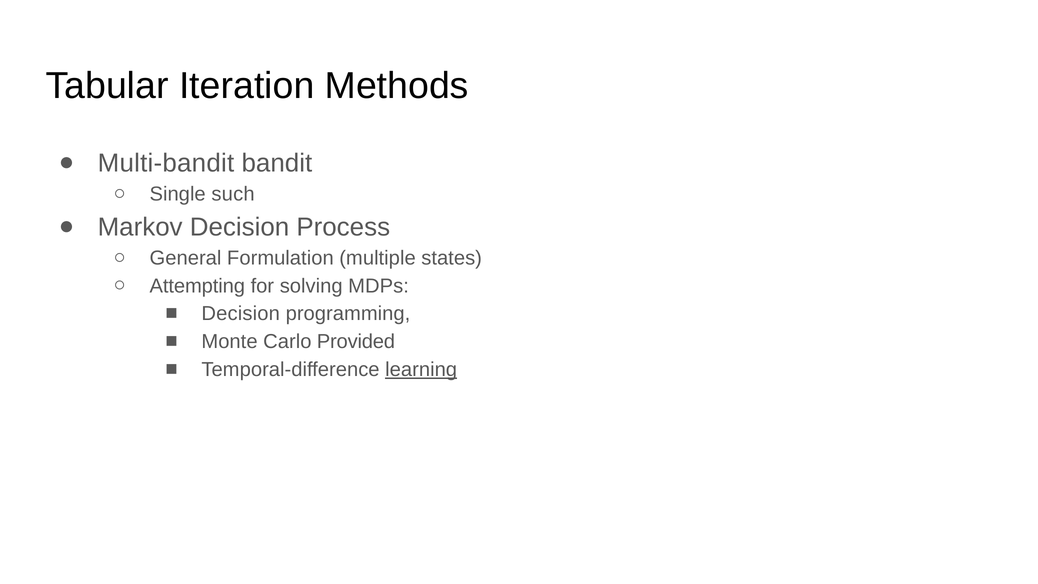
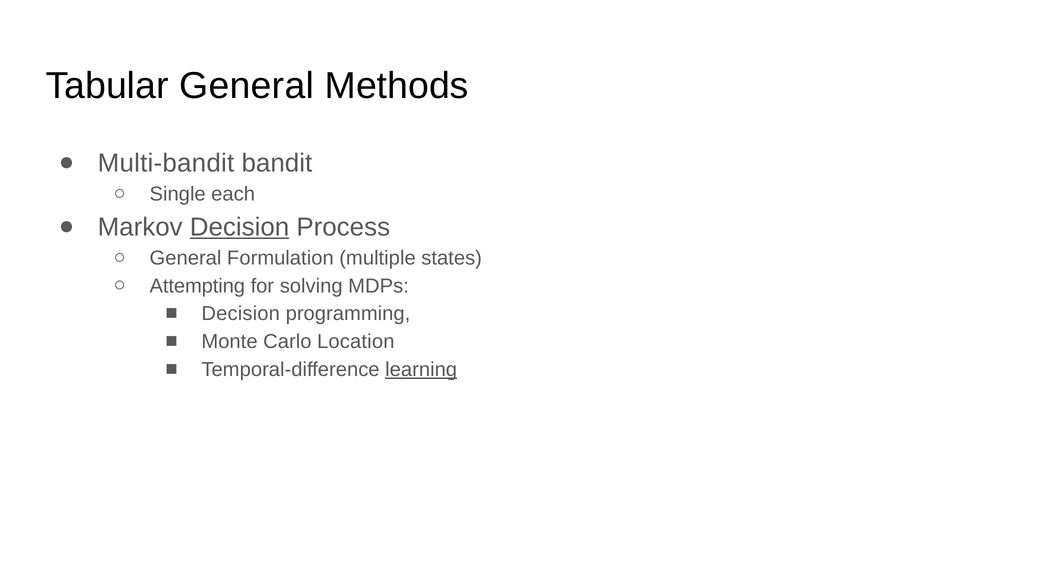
Tabular Iteration: Iteration -> General (247, 86)
such: such -> each (233, 194)
Decision underline: none -> present (240, 227)
Provided: Provided -> Location (356, 342)
